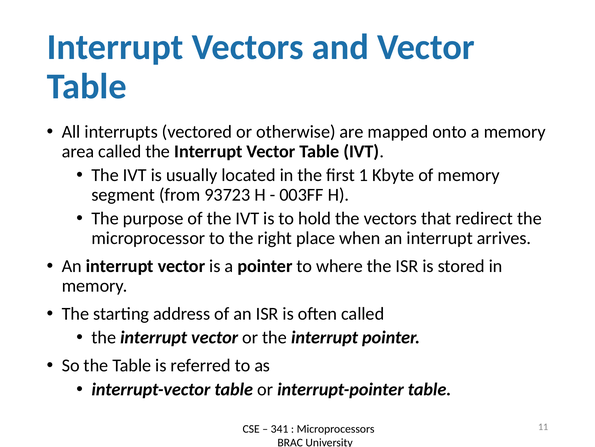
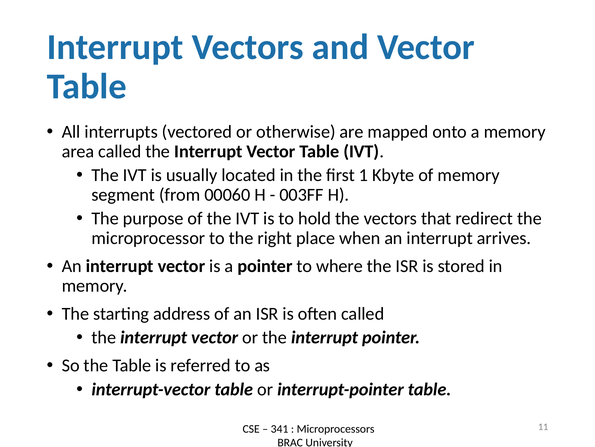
93723: 93723 -> 00060 (227, 194)
